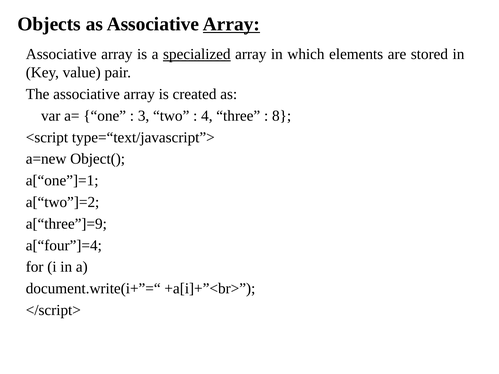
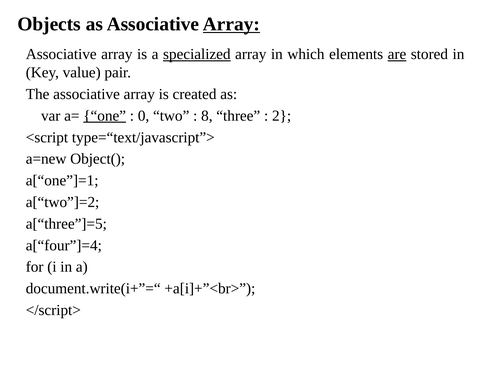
are underline: none -> present (397, 54)
one underline: none -> present (105, 116)
3: 3 -> 0 (144, 116)
4: 4 -> 8 (207, 116)
8: 8 -> 2 (282, 116)
a[“three”]=9: a[“three”]=9 -> a[“three”]=5 (66, 224)
